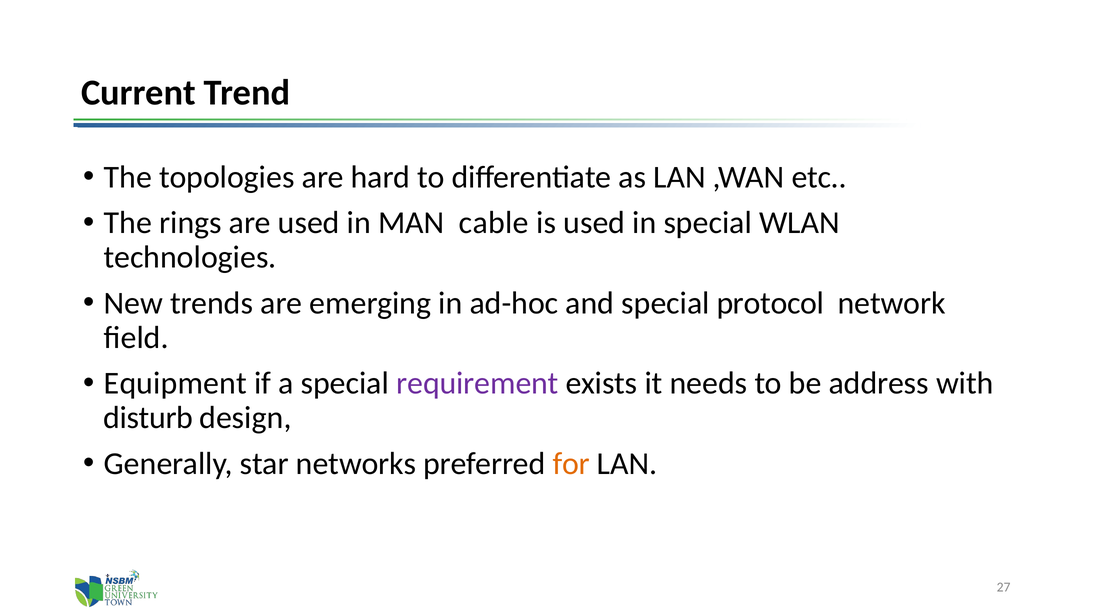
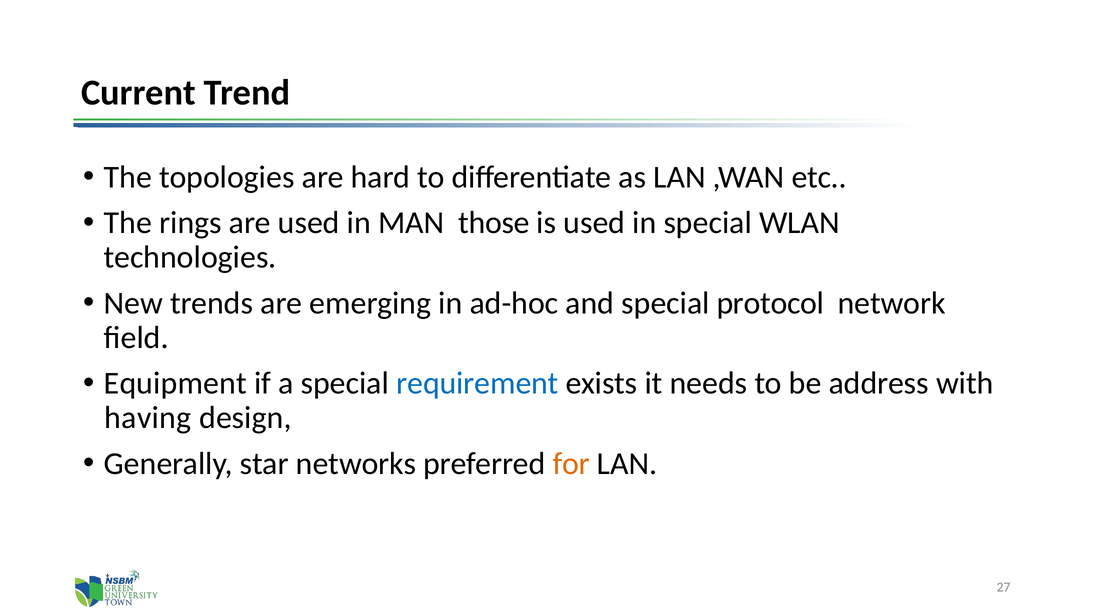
cable: cable -> those (494, 223)
requirement colour: purple -> blue (477, 384)
disturb: disturb -> having (148, 418)
